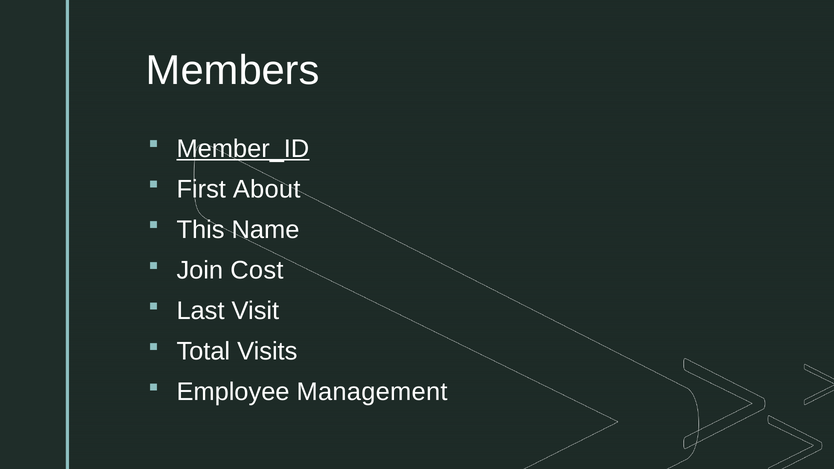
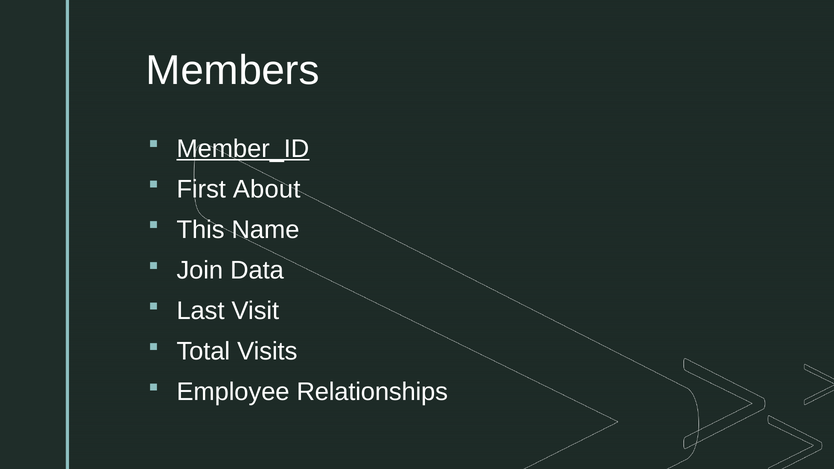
Cost: Cost -> Data (257, 270)
Management: Management -> Relationships (372, 392)
